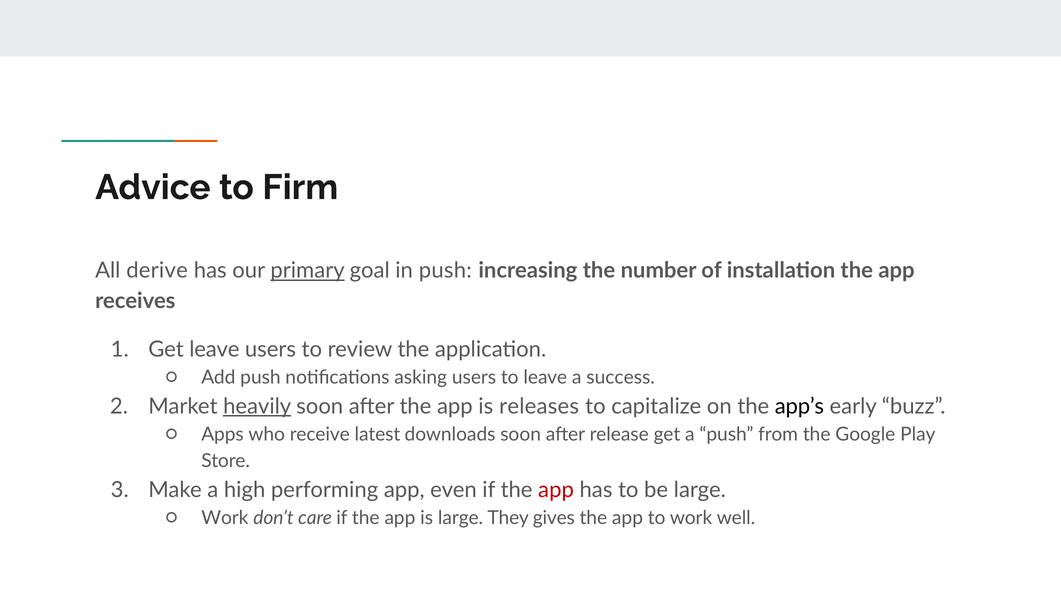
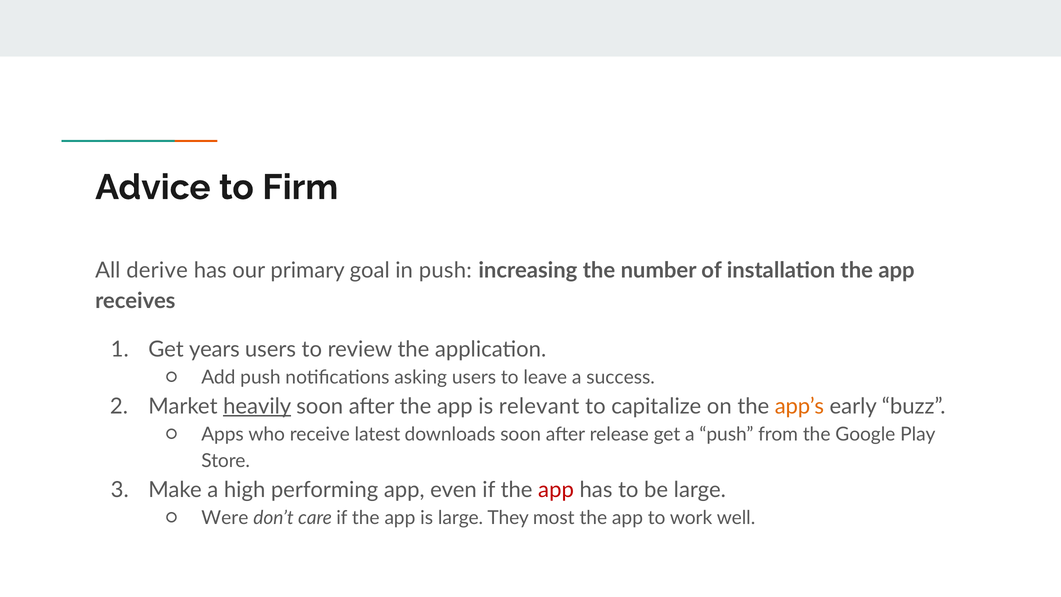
primary underline: present -> none (308, 271)
Get leave: leave -> years (214, 349)
releases: releases -> relevant (539, 406)
app’s colour: black -> orange (799, 406)
Work: Work -> Were (225, 518)
gives: gives -> most (554, 518)
